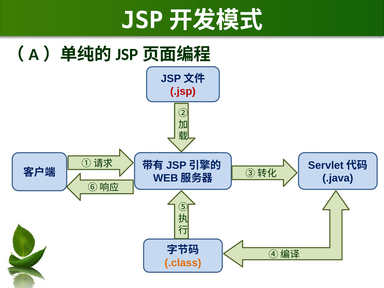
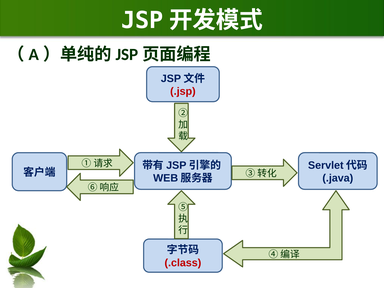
.class colour: orange -> red (183, 263)
